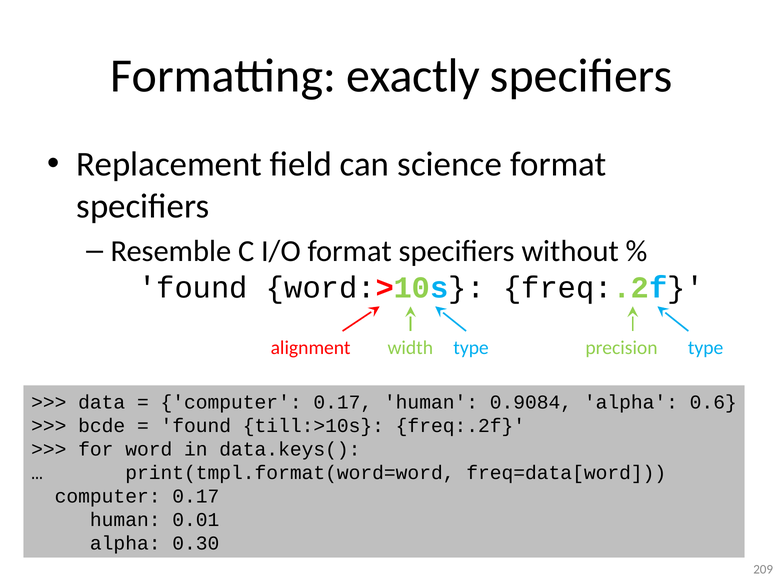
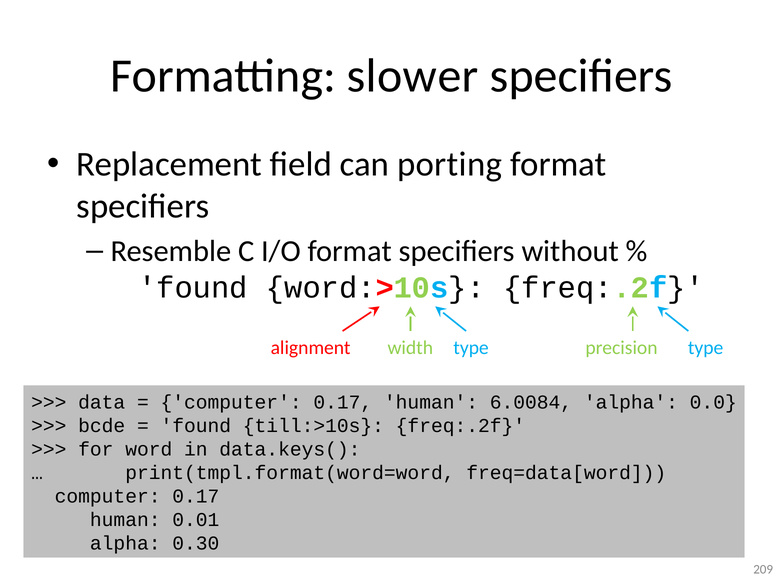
exactly: exactly -> slower (413, 76)
science: science -> porting (450, 164)
0.9084: 0.9084 -> 6.0084 (531, 402)
0.6: 0.6 -> 0.0 (713, 402)
